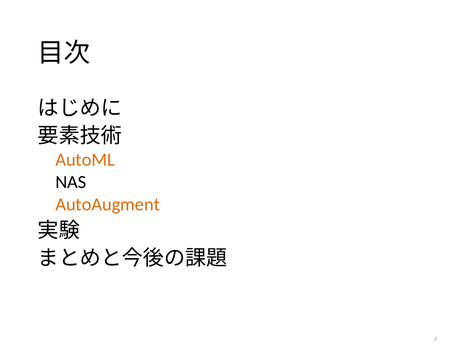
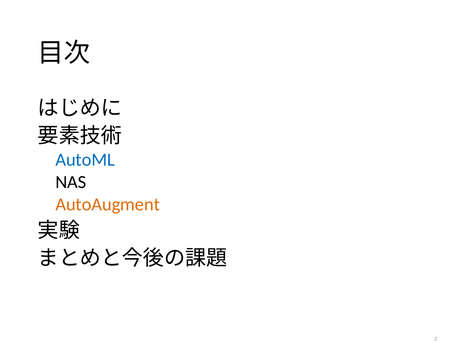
AutoML colour: orange -> blue (85, 160)
